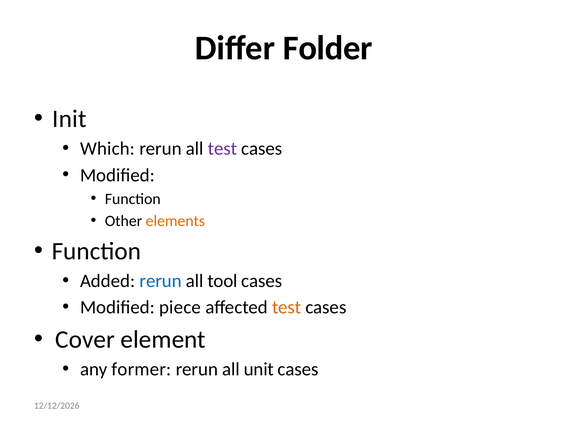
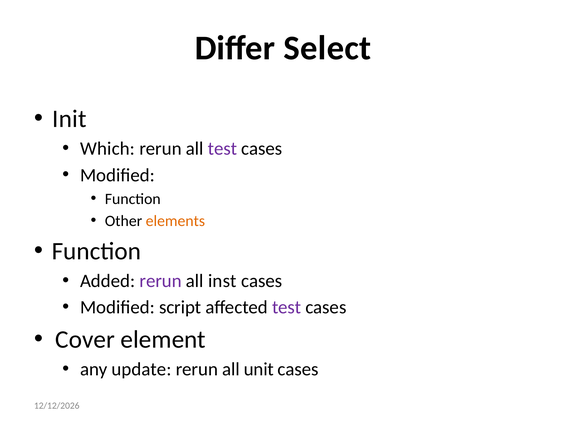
Folder: Folder -> Select (327, 48)
rerun colour: blue -> purple (161, 281)
tool: tool -> inst (222, 281)
piece: piece -> script (180, 308)
test colour: orange -> purple (287, 308)
former: former -> update (141, 369)
